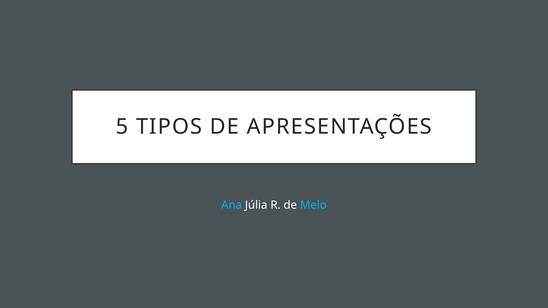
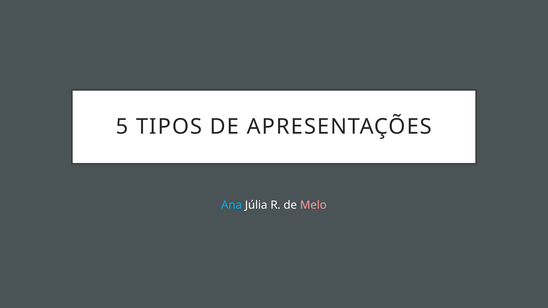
Melo colour: light blue -> pink (313, 205)
